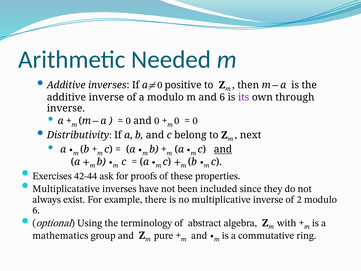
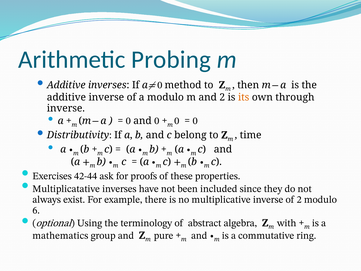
Needed: Needed -> Probing (171, 60)
positive: positive -> method (183, 85)
and 6: 6 -> 2 (222, 97)
its colour: purple -> orange (244, 97)
next: next -> time (251, 135)
and underline: present -> none (223, 149)
